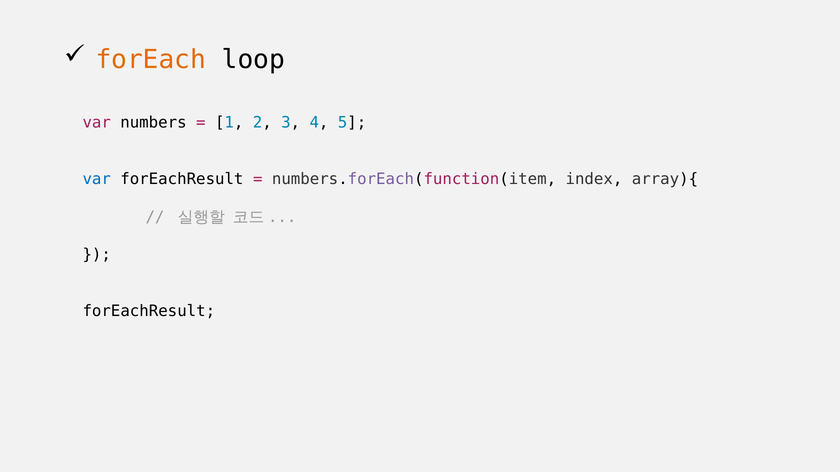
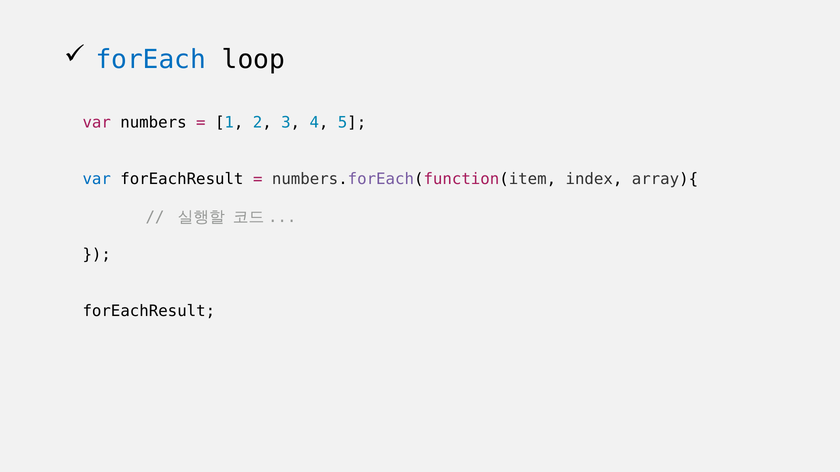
forEach colour: orange -> blue (151, 60)
